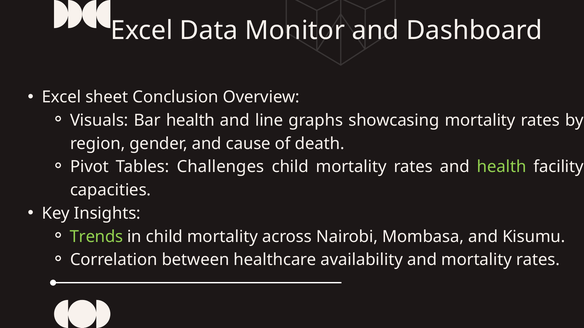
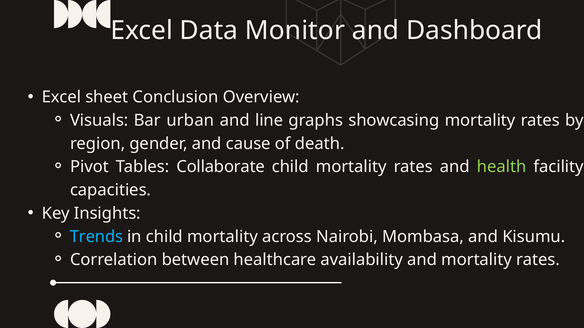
Bar health: health -> urban (190, 121)
Challenges: Challenges -> Collaborate (221, 167)
Trends colour: light green -> light blue (96, 237)
